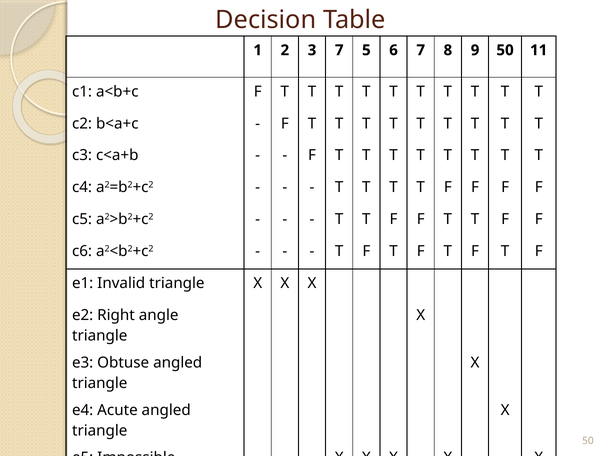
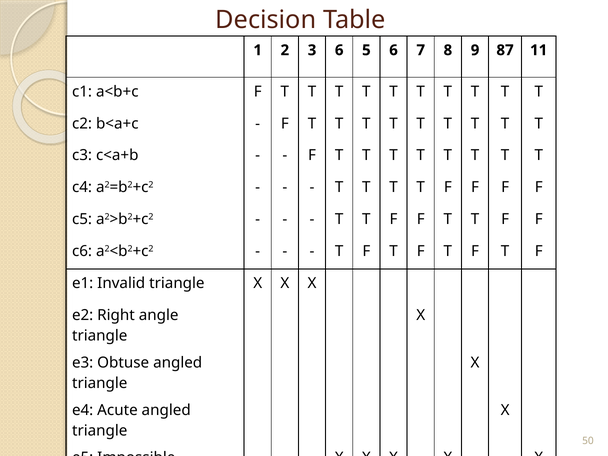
3 7: 7 -> 6 (339, 50)
9 50: 50 -> 87 (505, 50)
